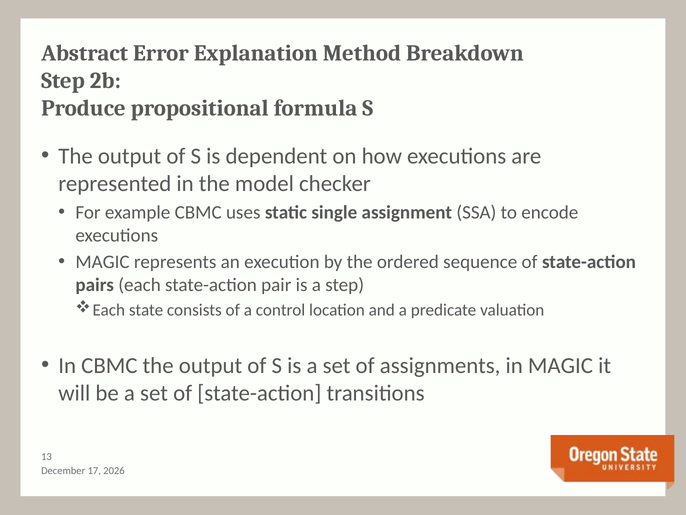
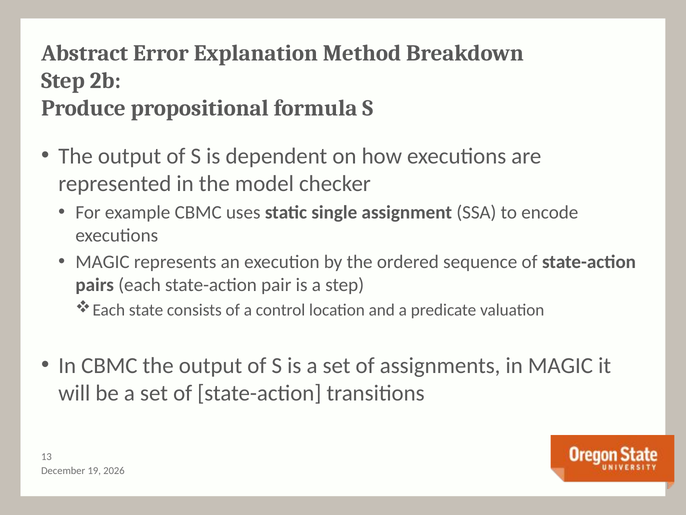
17: 17 -> 19 (94, 470)
